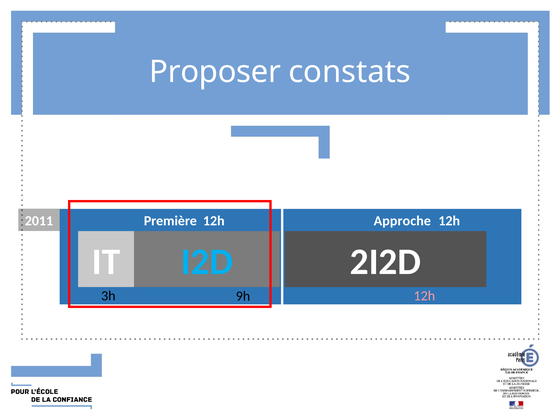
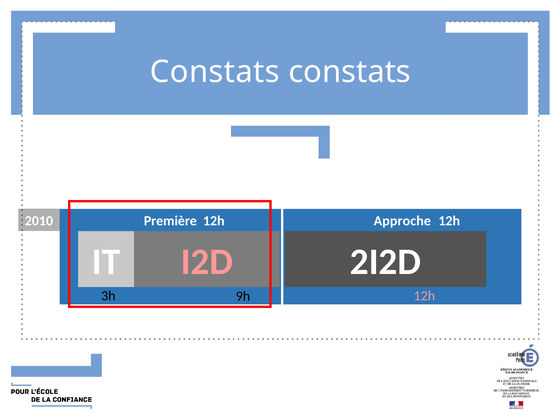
Proposer: Proposer -> Constats (215, 72)
2011: 2011 -> 2010 (39, 221)
I2D colour: light blue -> pink (207, 262)
